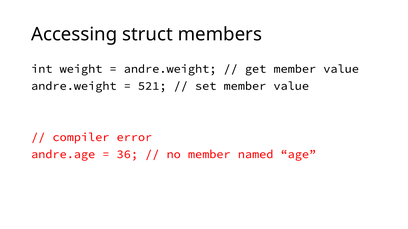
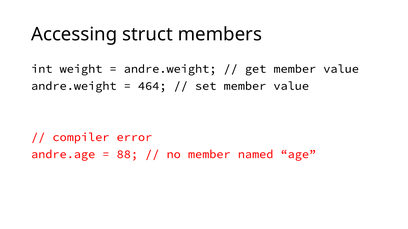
521: 521 -> 464 (152, 86)
36: 36 -> 88 (127, 155)
